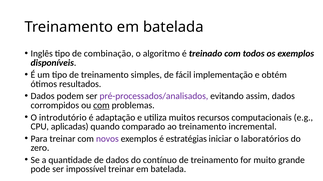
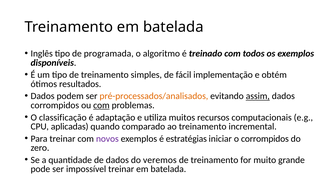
combinação: combinação -> programada (109, 54)
pré-processados/analisados colour: purple -> orange (154, 97)
assim underline: none -> present (258, 97)
introdutório: introdutório -> classificação (63, 118)
o laboratórios: laboratórios -> corrompidos (265, 139)
contínuo: contínuo -> veremos (160, 161)
